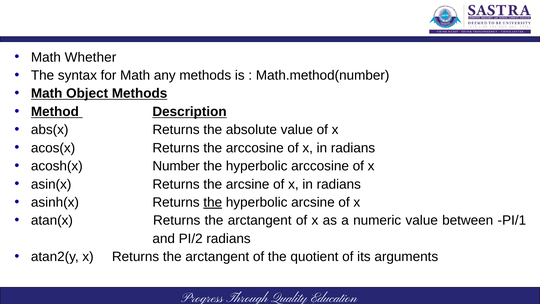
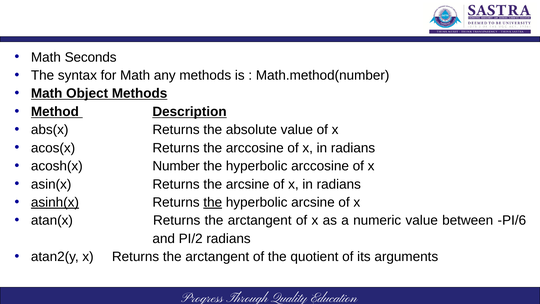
Whether: Whether -> Seconds (91, 57)
asinh(x underline: none -> present (55, 202)
PI/1: PI/1 -> PI/6 (512, 220)
